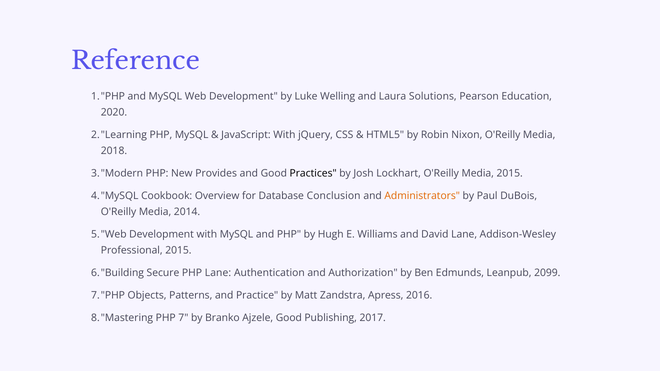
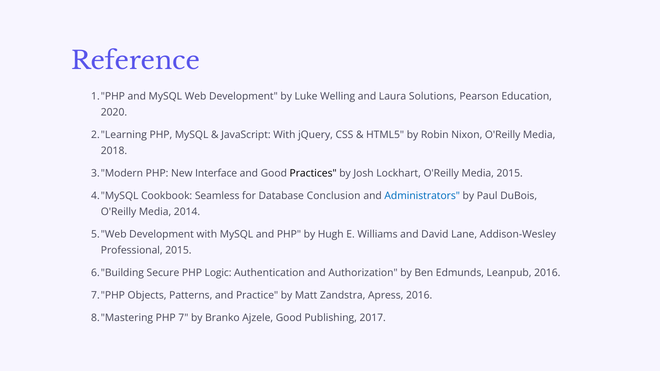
Provides: Provides -> Interface (216, 173)
Overview: Overview -> Seamless (217, 196)
Administrators colour: orange -> blue (422, 196)
PHP Lane: Lane -> Logic (218, 273)
Leanpub 2099: 2099 -> 2016 (547, 273)
